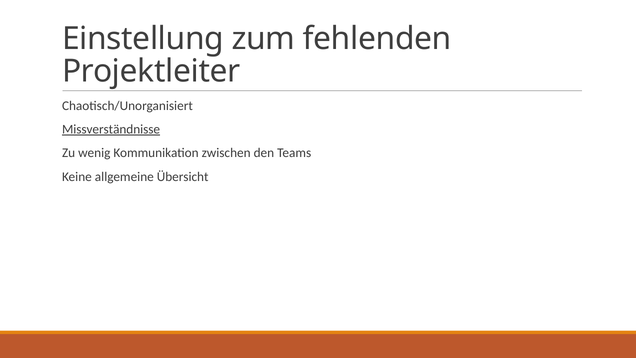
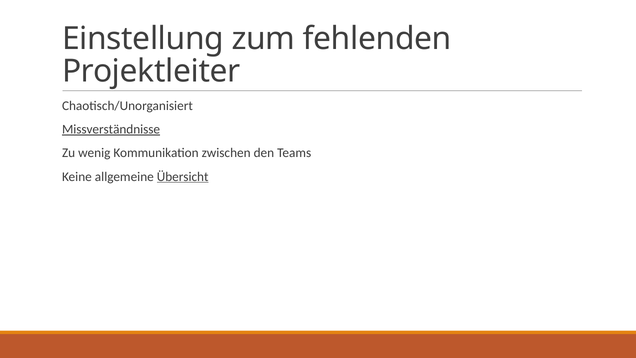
Übersicht underline: none -> present (183, 177)
